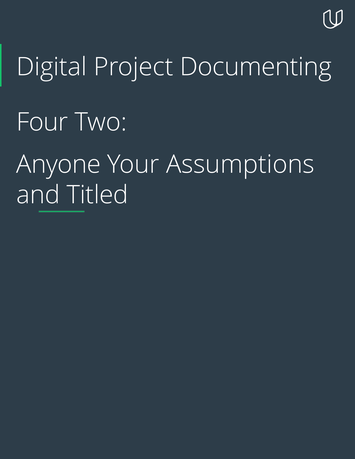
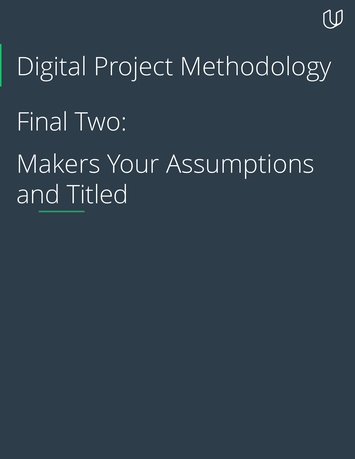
Documenting: Documenting -> Methodology (256, 67)
Four: Four -> Final (42, 122)
Anyone: Anyone -> Makers (58, 165)
